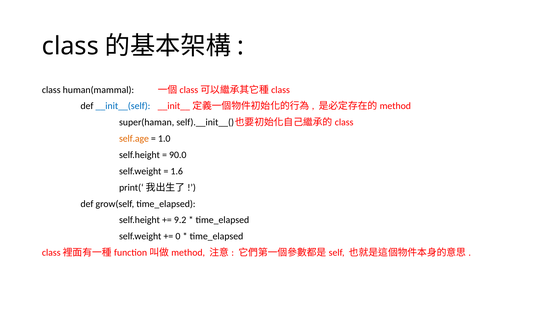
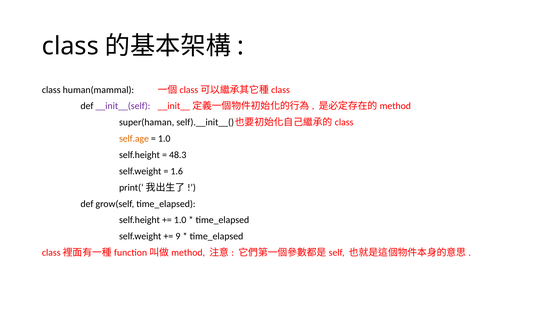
__init__(self colour: blue -> purple (123, 106)
90.0: 90.0 -> 48.3 (178, 155)
9.2: 9.2 -> 1.0 (180, 220)
0: 0 -> 9 (178, 236)
